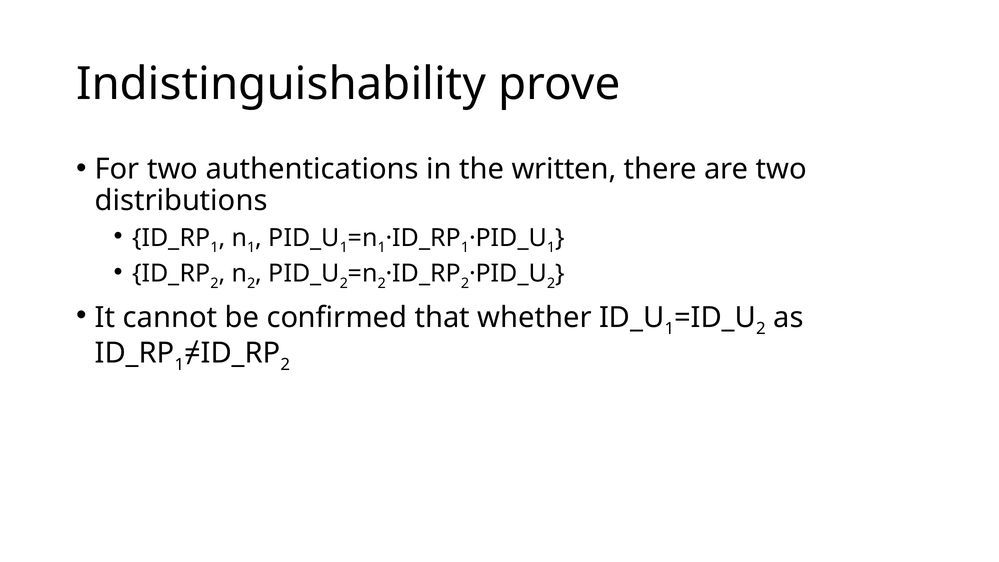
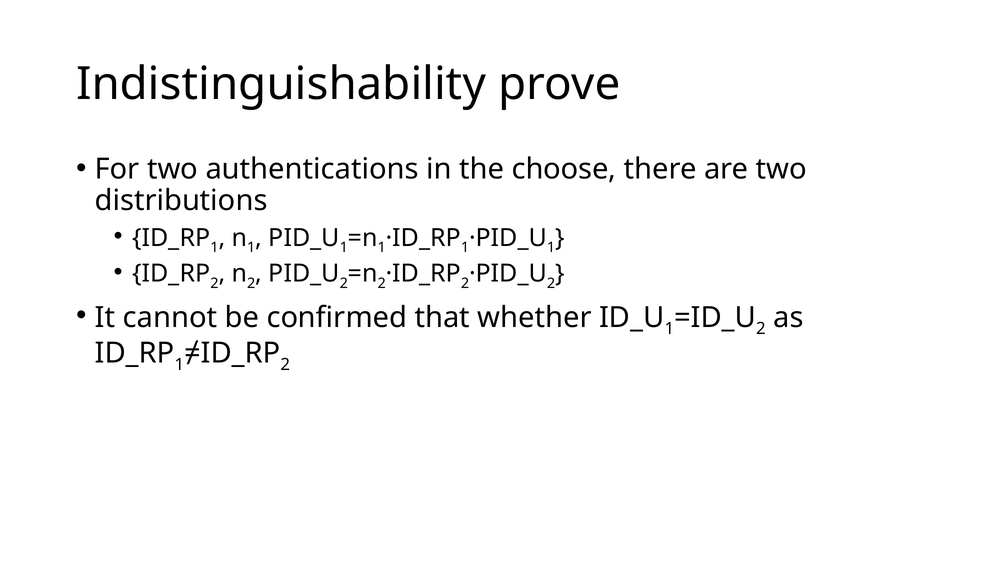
written: written -> choose (564, 169)
